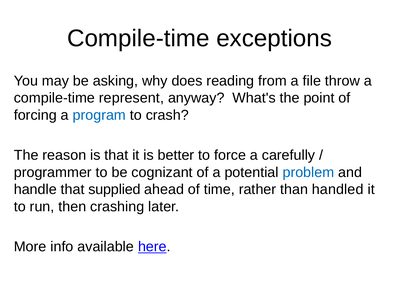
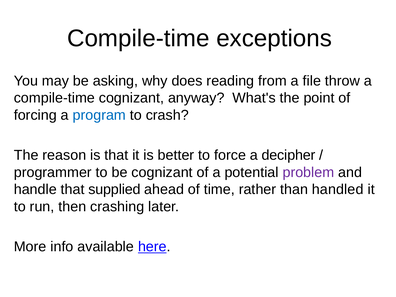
compile-time represent: represent -> cognizant (131, 98)
carefully: carefully -> decipher (289, 155)
problem colour: blue -> purple (308, 172)
